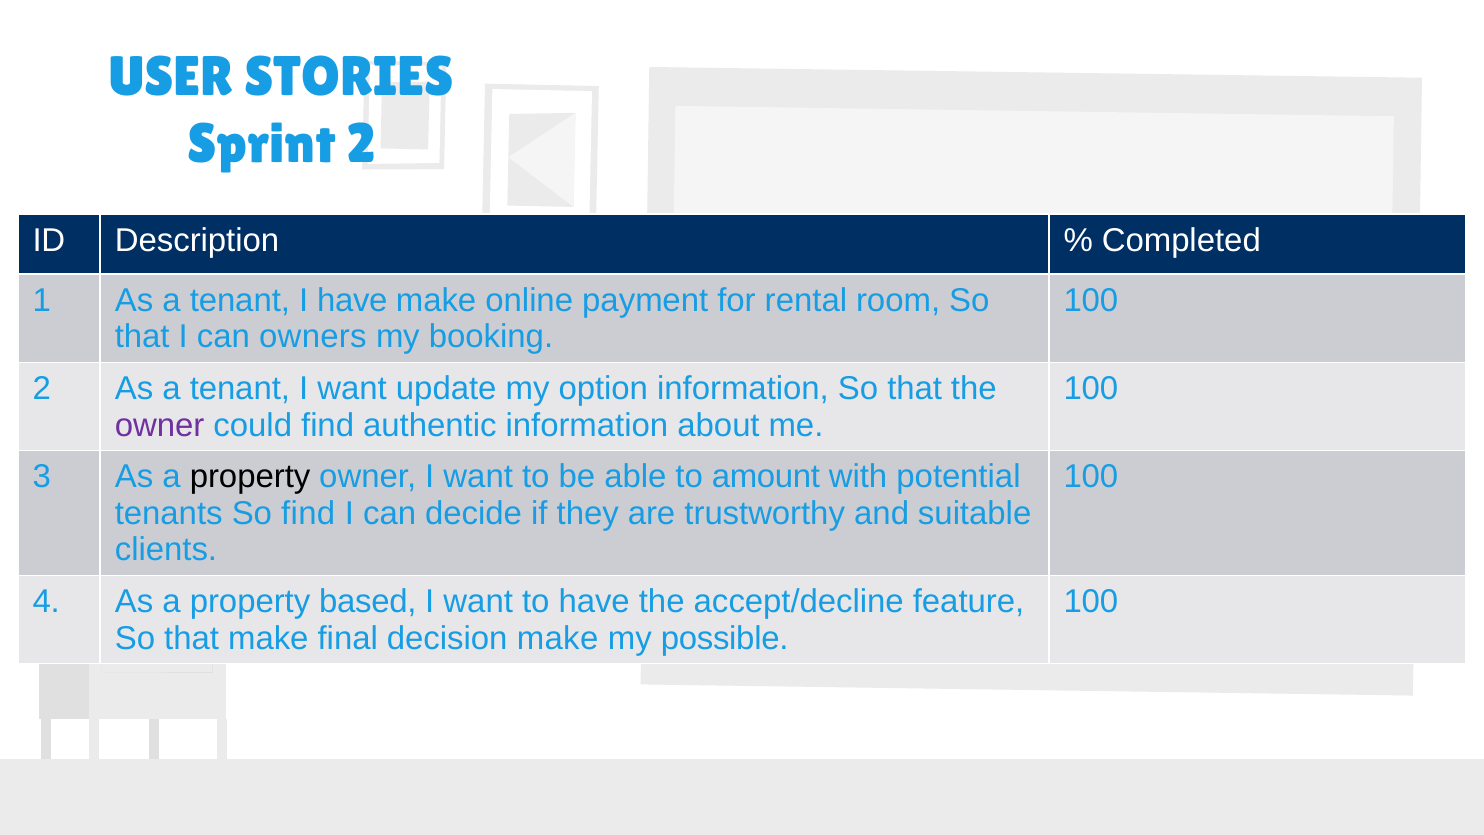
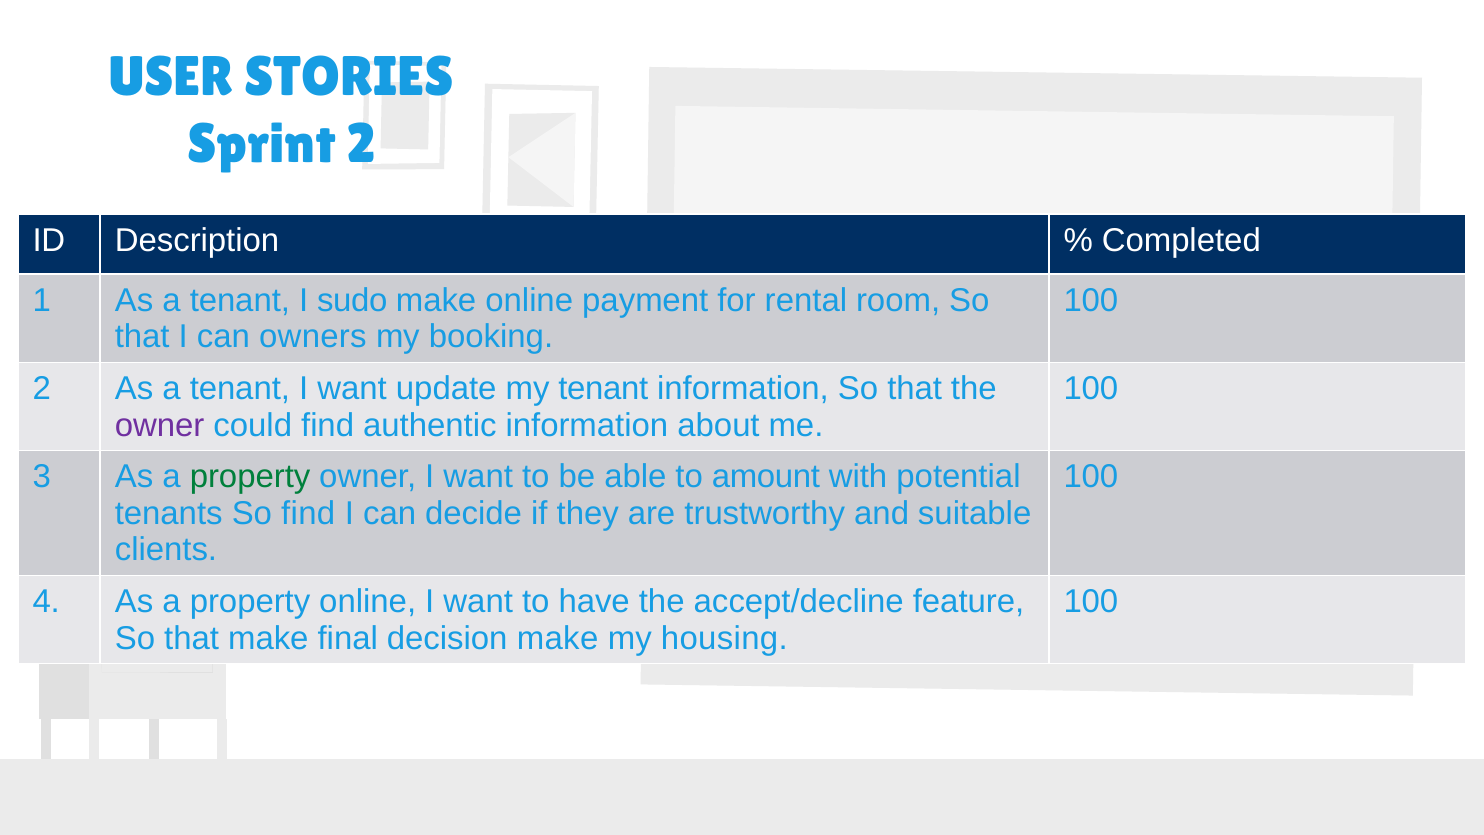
I have: have -> sudo (352, 300)
my option: option -> tenant (603, 389)
property colour: black -> green (250, 477)
property based: based -> online (368, 601)
possible: possible -> housing (724, 638)
